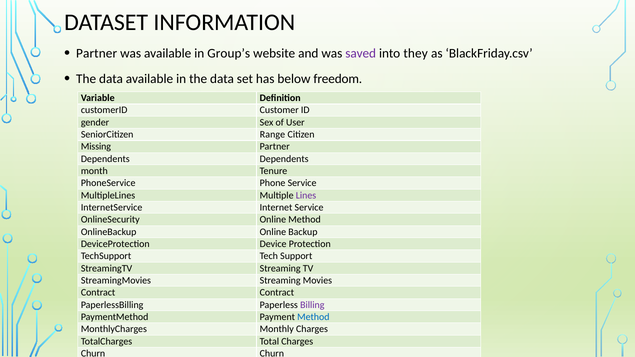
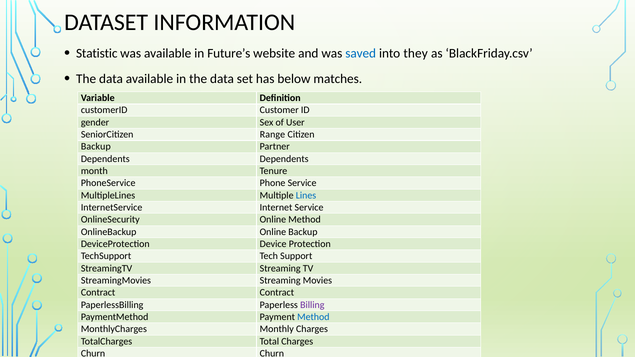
Partner: Partner -> Statistic (97, 53)
Group’s: Group’s -> Future’s (229, 53)
saved colour: purple -> blue (361, 53)
freedom: freedom -> matches (338, 79)
Missing: Missing -> Backup (96, 147)
Lines colour: purple -> blue (306, 195)
